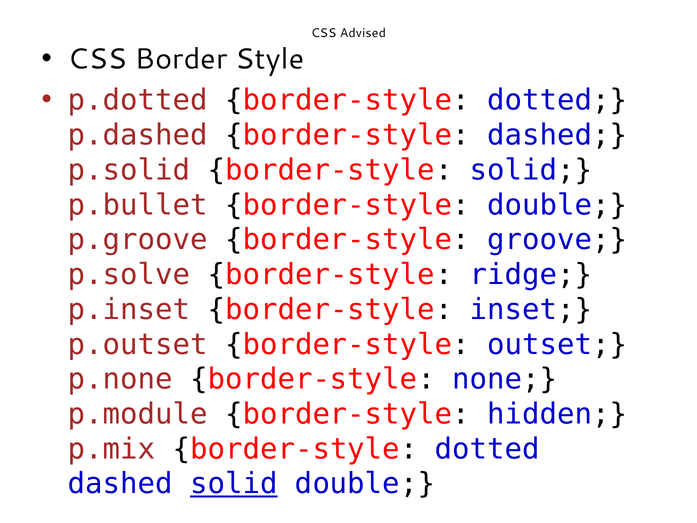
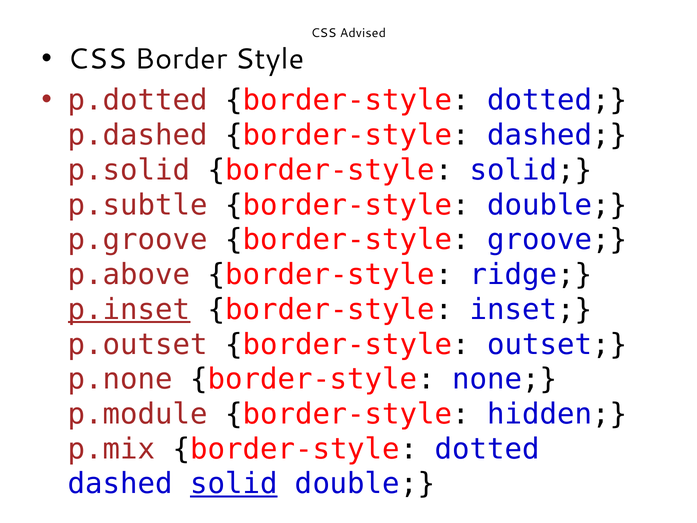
p.bullet: p.bullet -> p.subtle (138, 205)
p.solve: p.solve -> p.above (129, 275)
p.inset underline: none -> present (129, 309)
